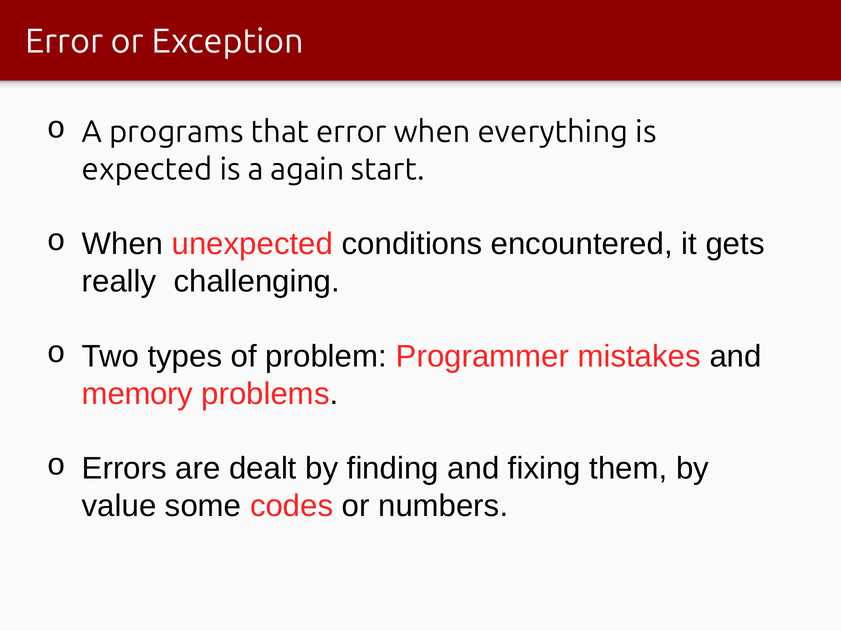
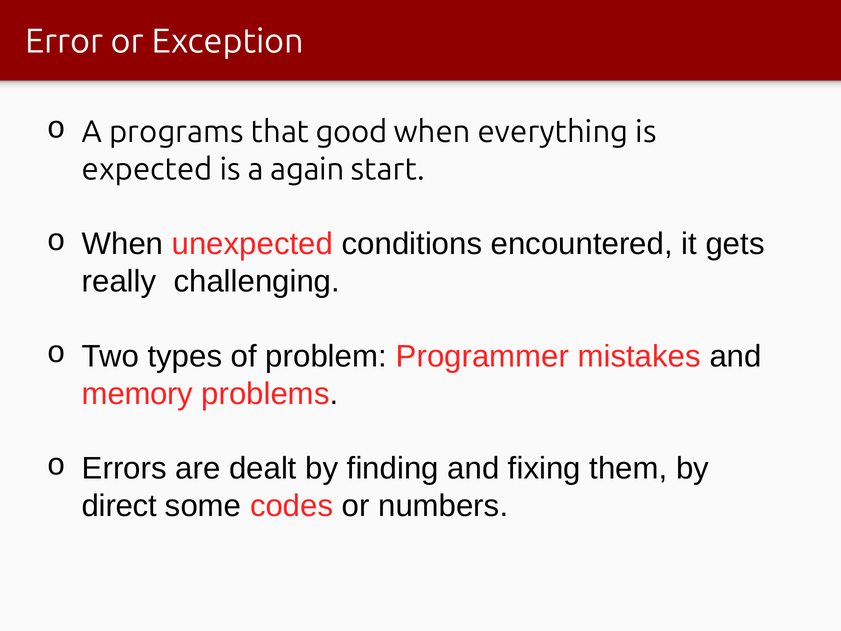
that error: error -> good (352, 132)
value: value -> direct (119, 506)
